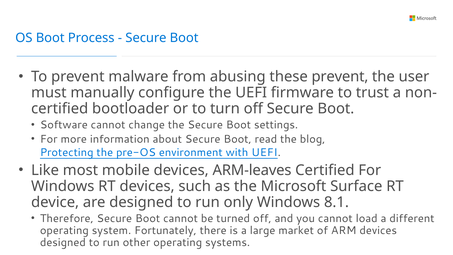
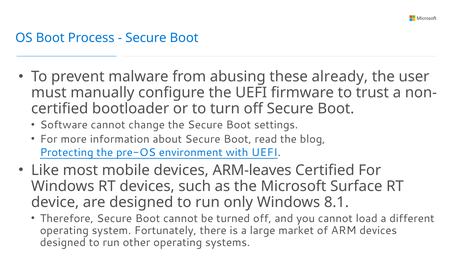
these prevent: prevent -> already (340, 77)
